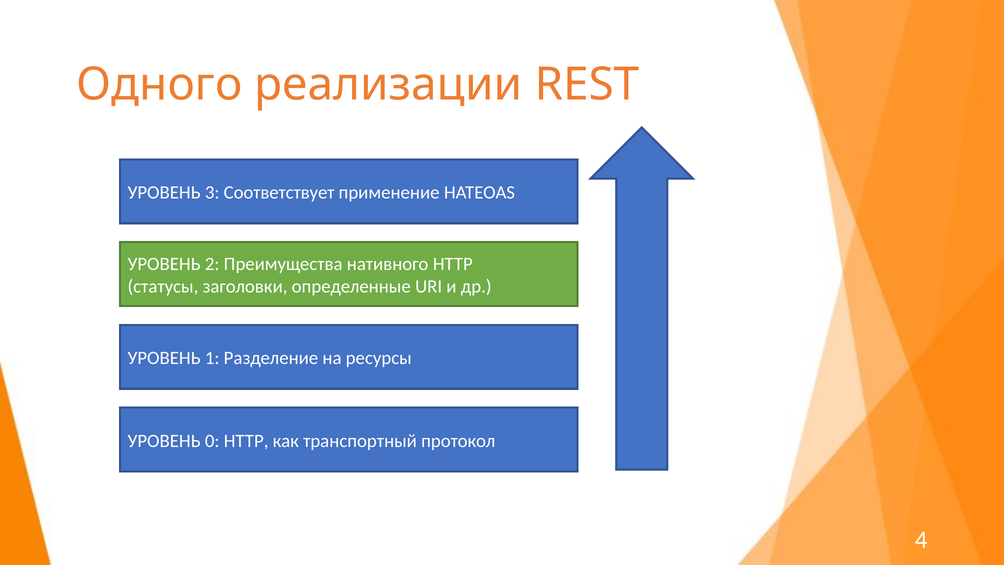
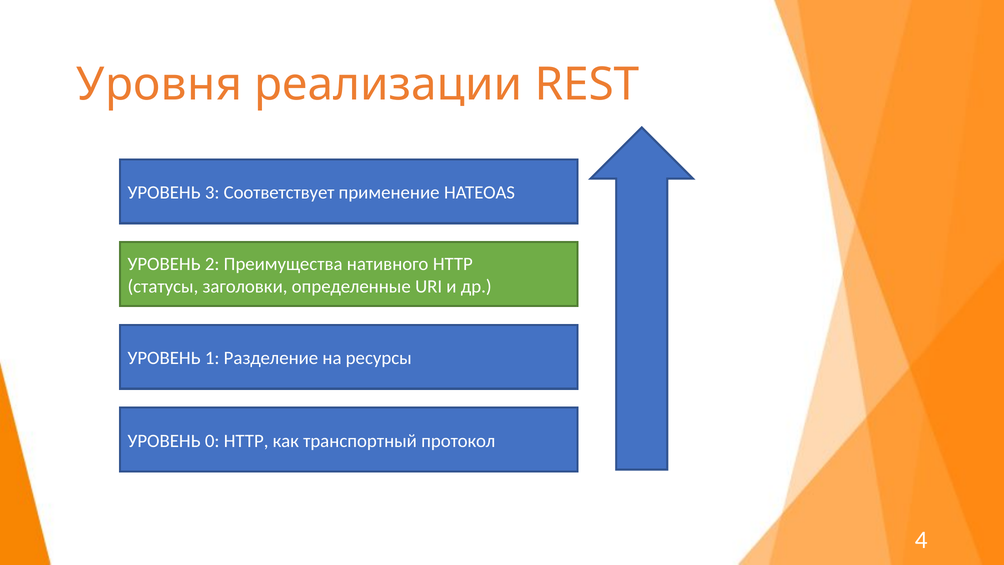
Одного: Одного -> Уровня (159, 84)
